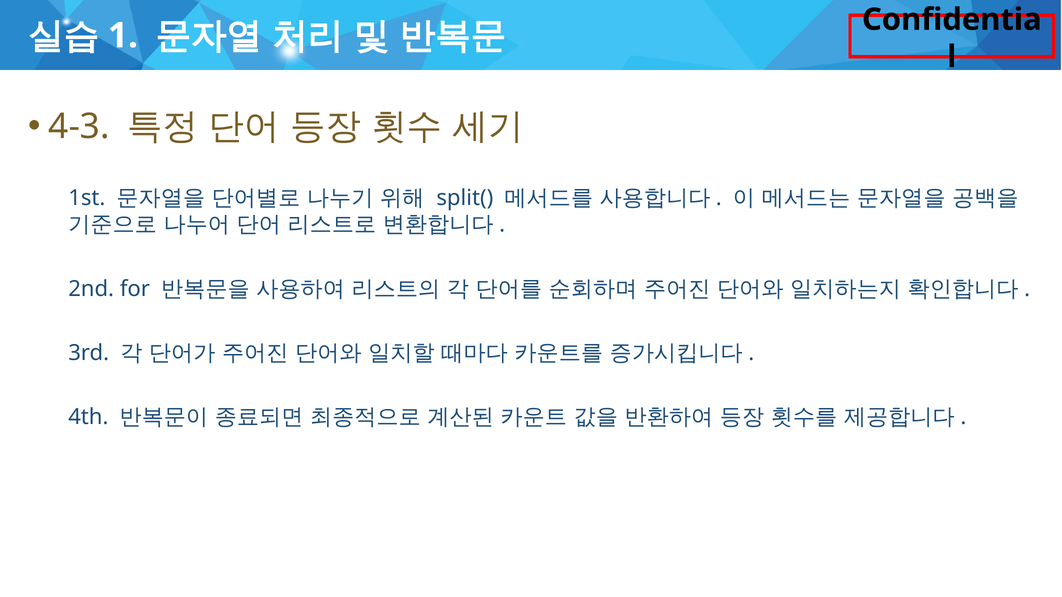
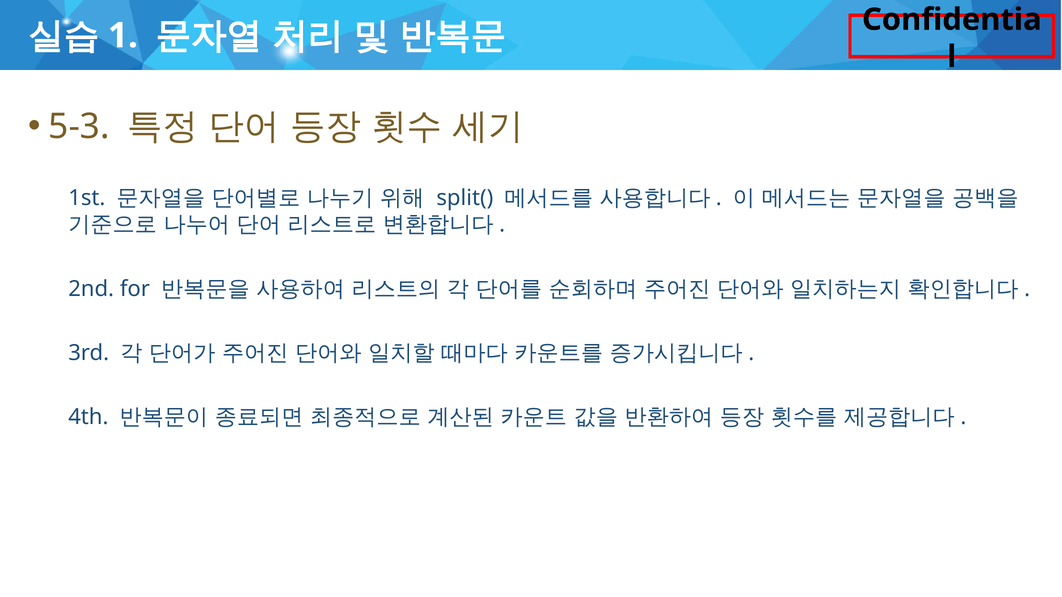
4-3: 4-3 -> 5-3 (79, 127)
